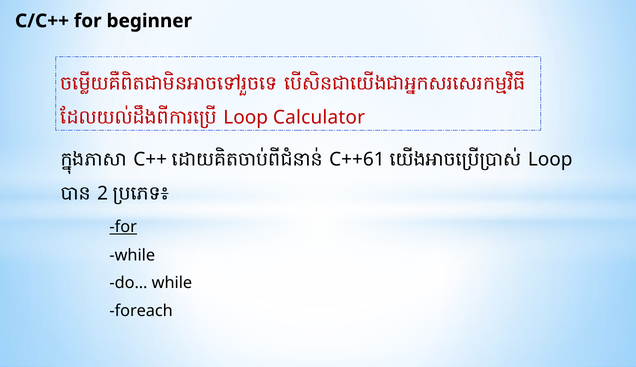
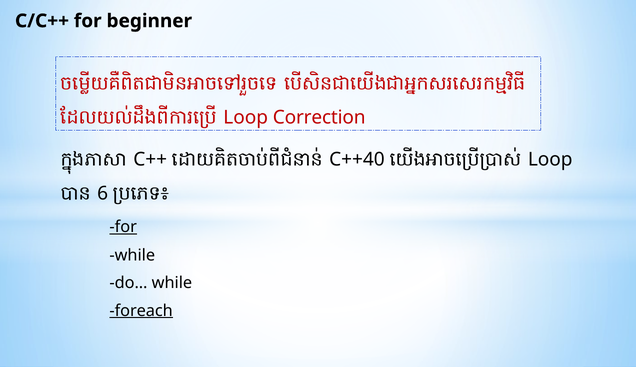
Calculator: Calculator -> Correction (319, 118)
C++61: C++61 -> C++40 (357, 159)
2: 2 -> 6 (103, 194)
foreach underline: none -> present (141, 311)
